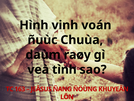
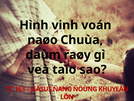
ñuùc: ñuùc -> naøo (43, 40)
tình: tình -> taïo (64, 69)
